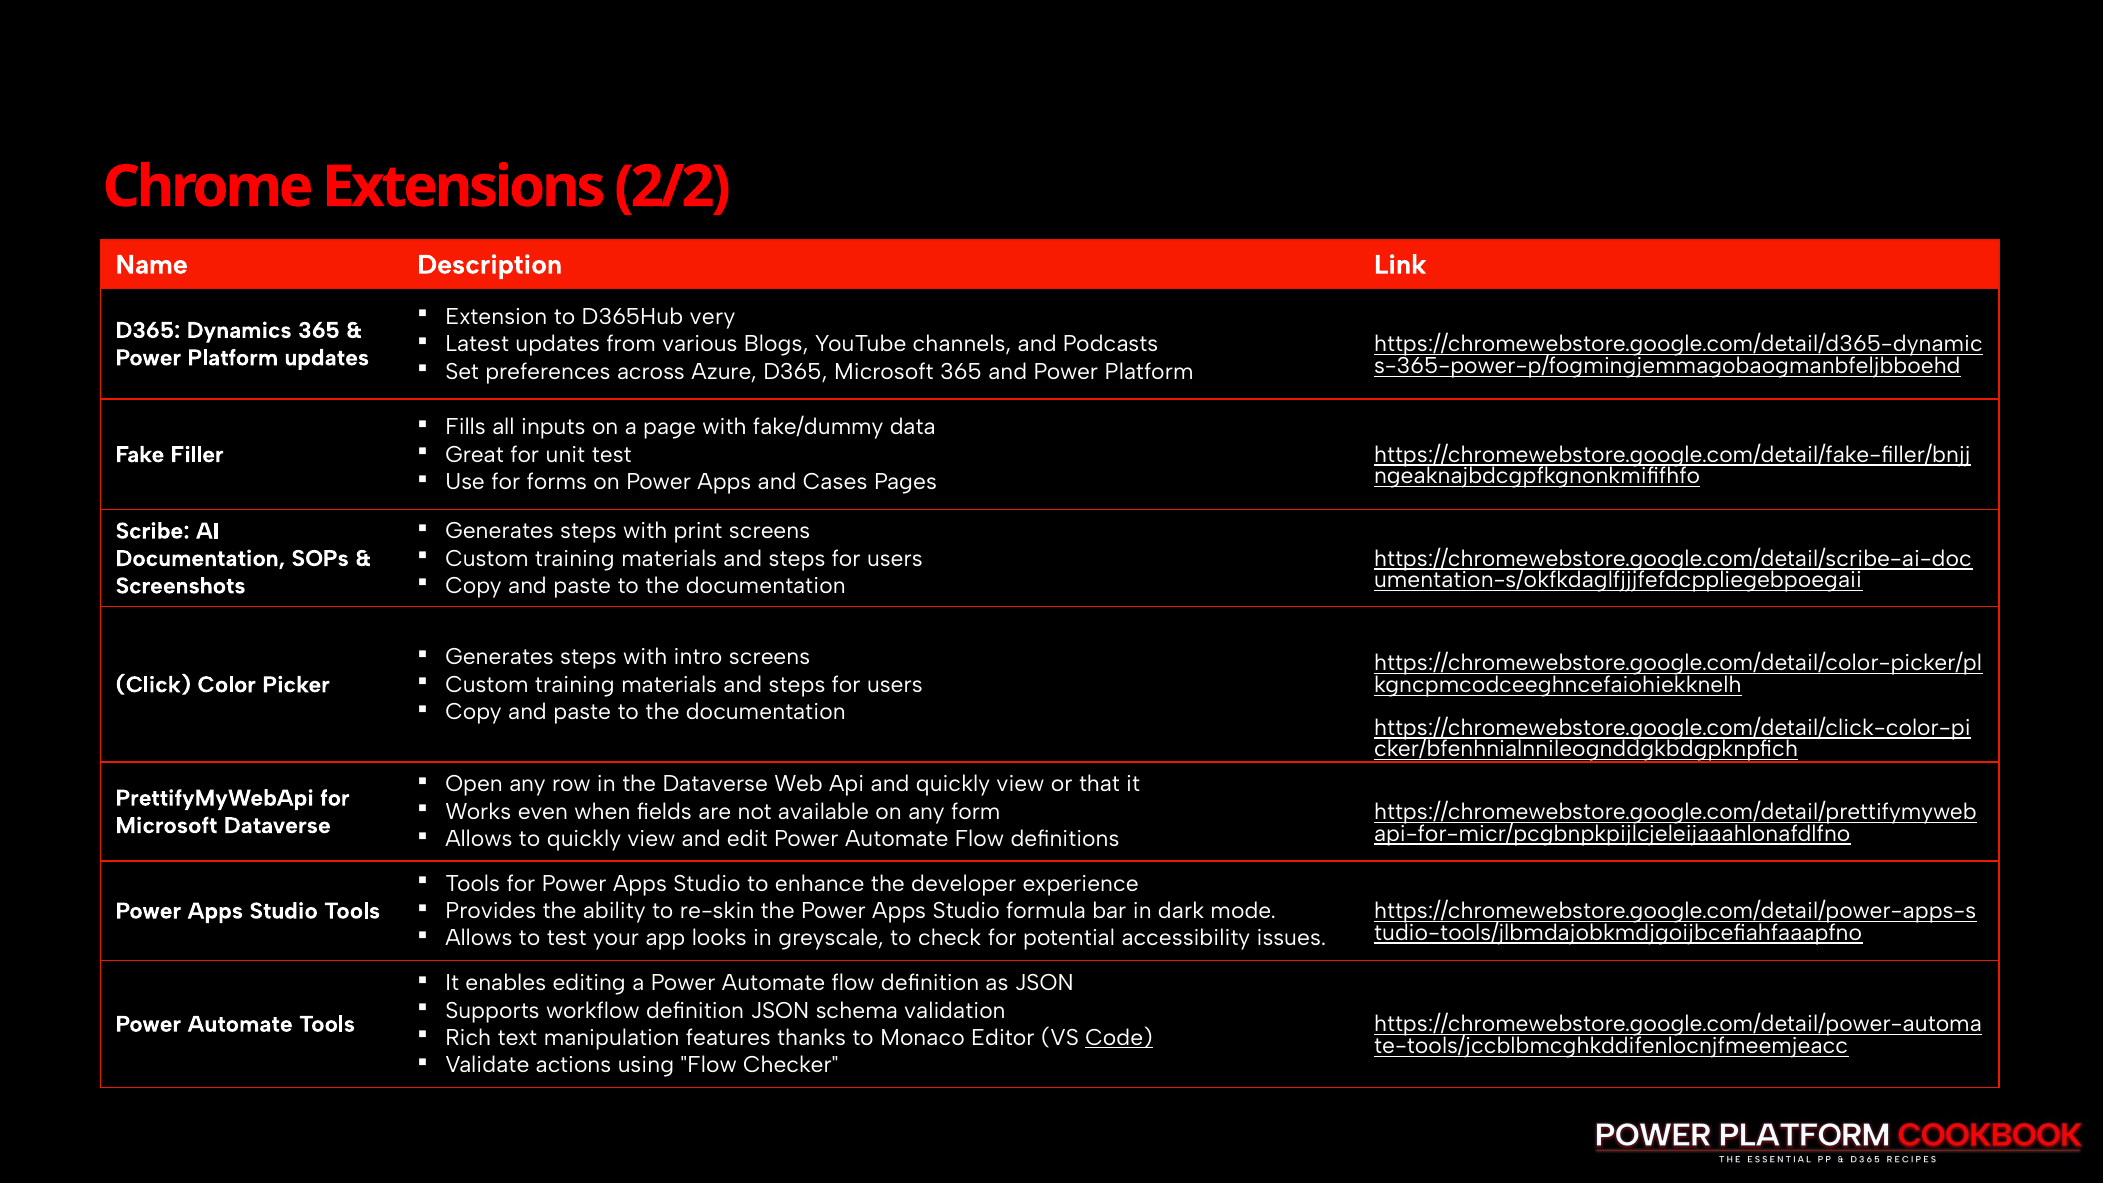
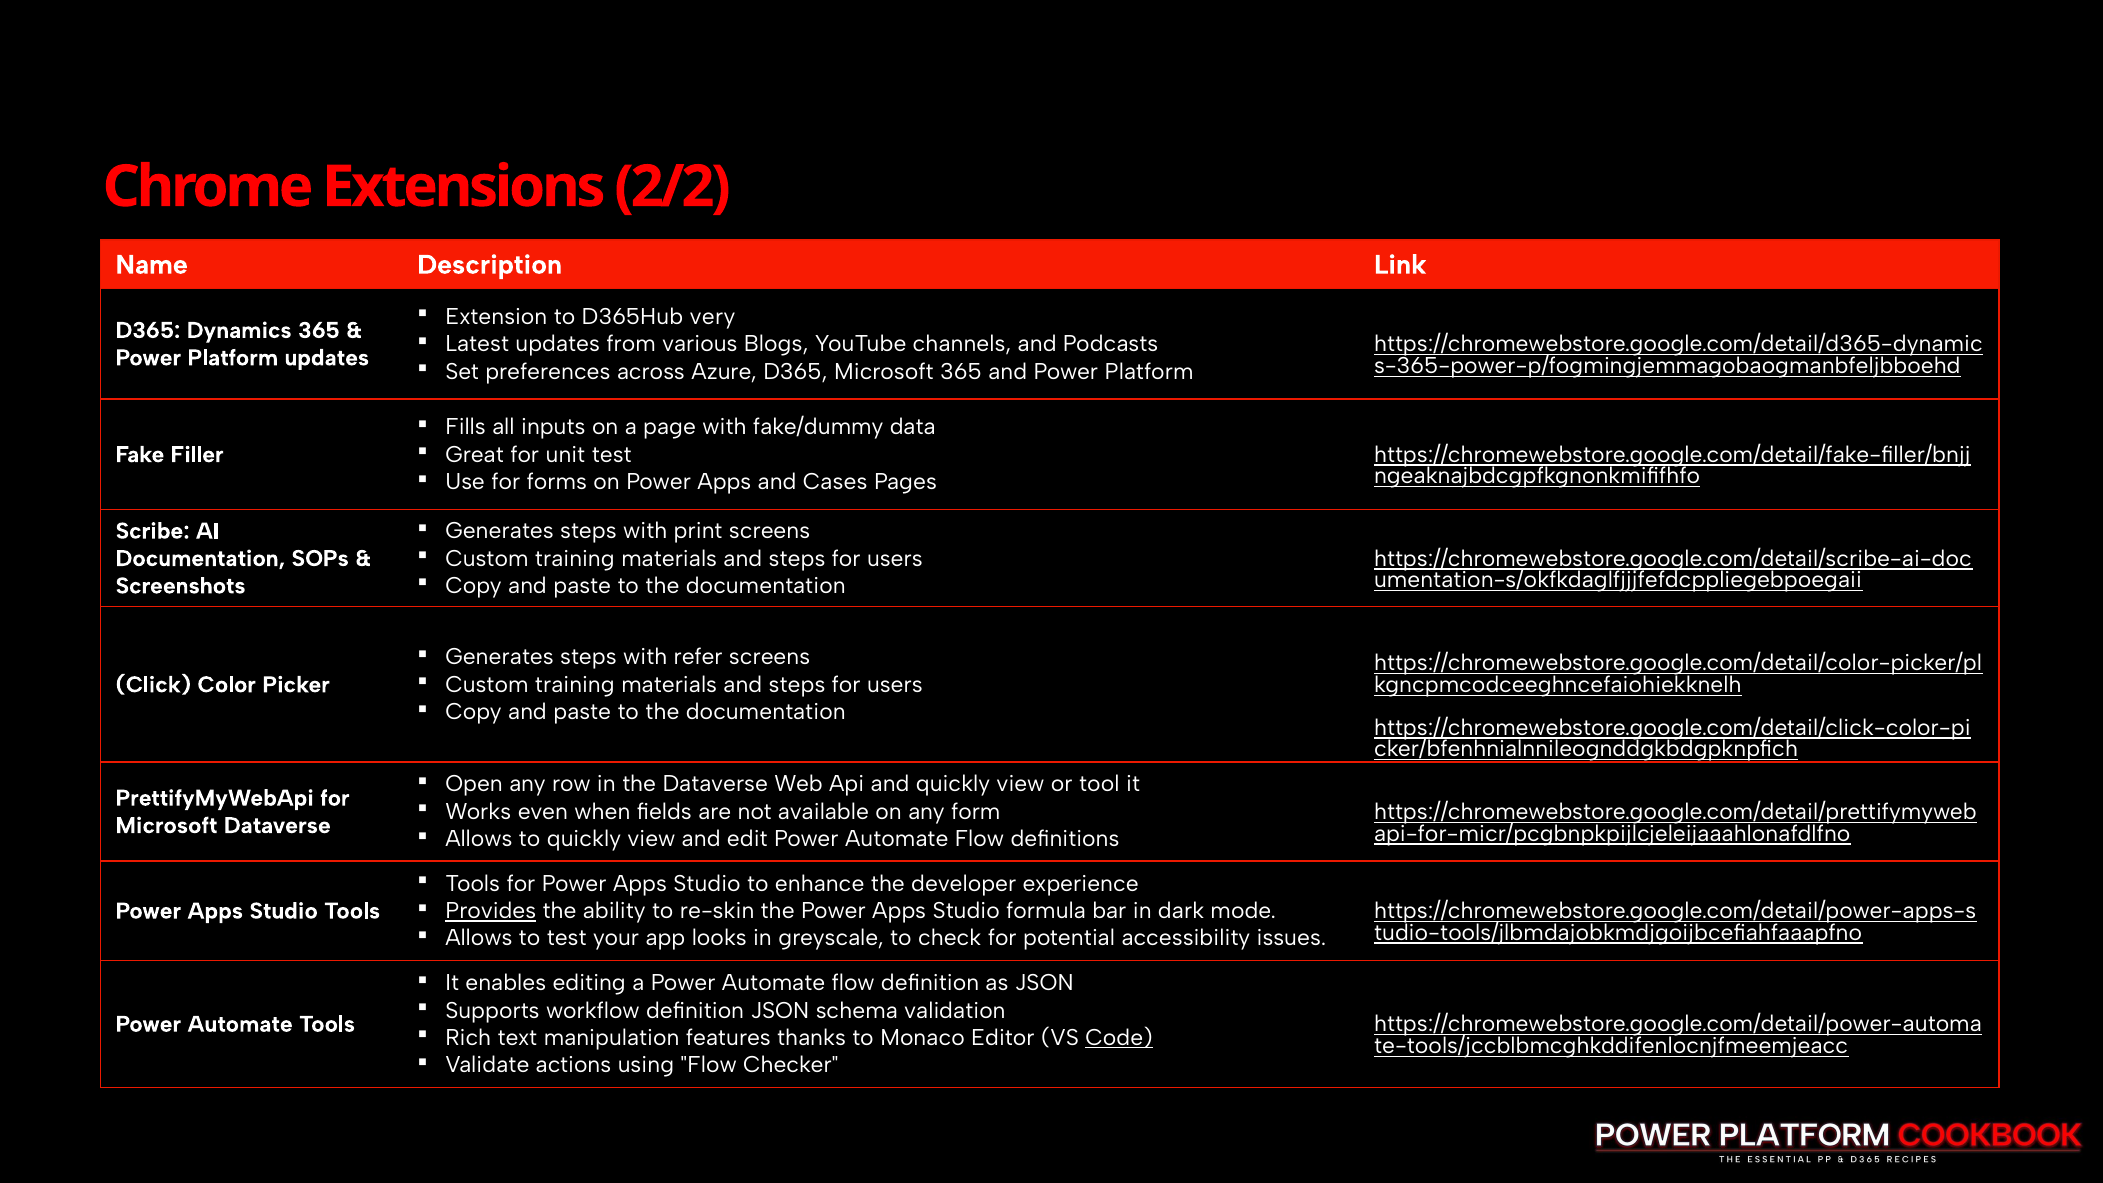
intro: intro -> refer (698, 657)
that: that -> tool (1099, 784)
Provides underline: none -> present (491, 911)
